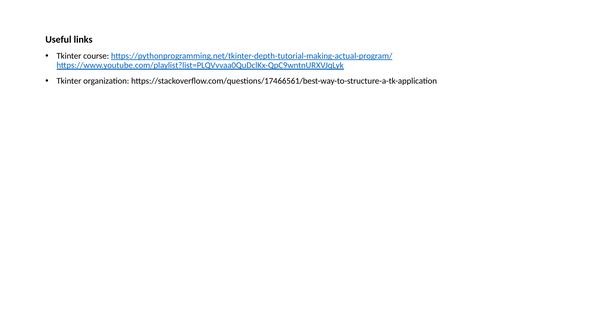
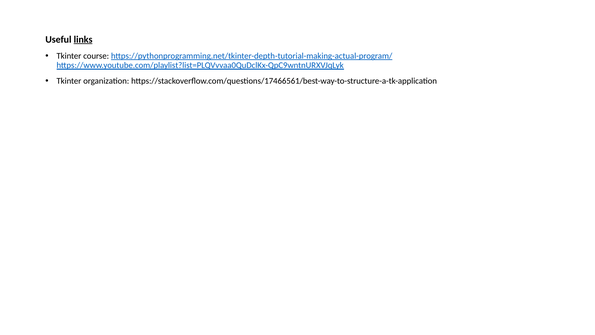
links underline: none -> present (83, 39)
